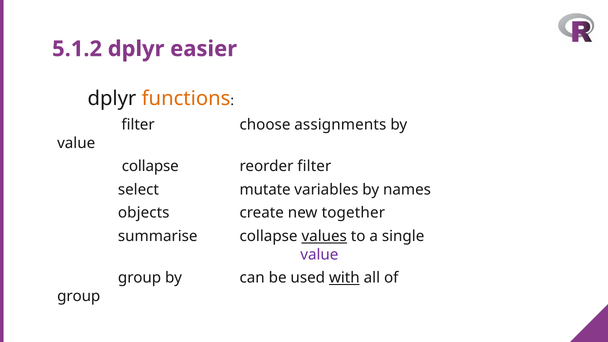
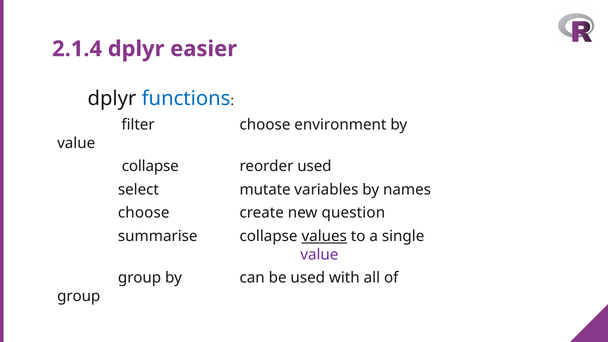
5.1.2: 5.1.2 -> 2.1.4 (77, 49)
functions colour: orange -> blue (186, 99)
assignments: assignments -> environment (340, 125)
reorder filter: filter -> used (314, 166)
objects: objects -> choose (144, 213)
together: together -> question (353, 213)
with underline: present -> none (344, 278)
